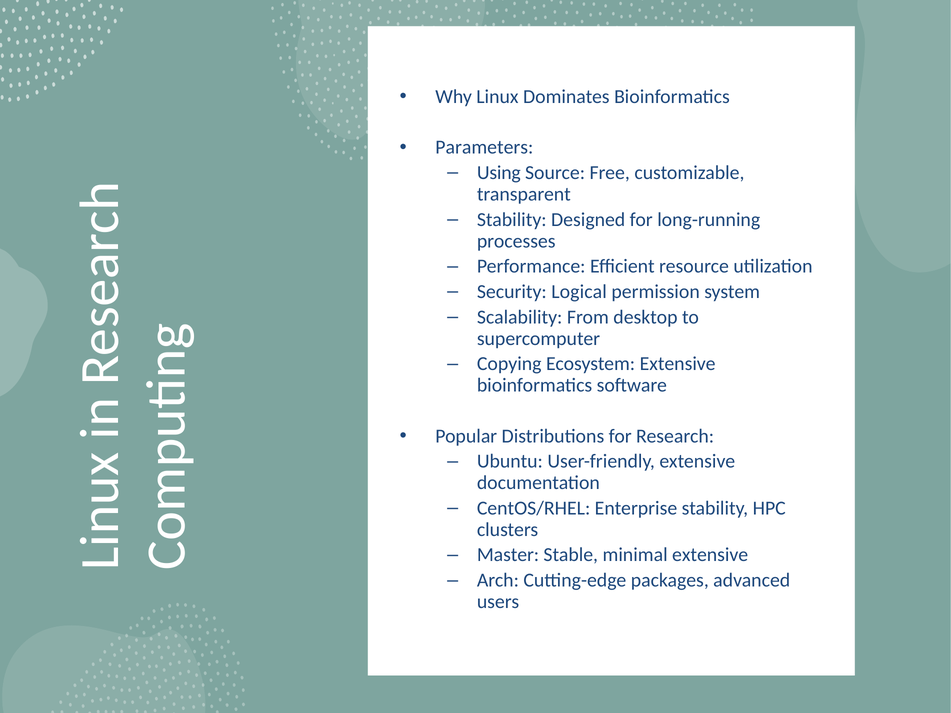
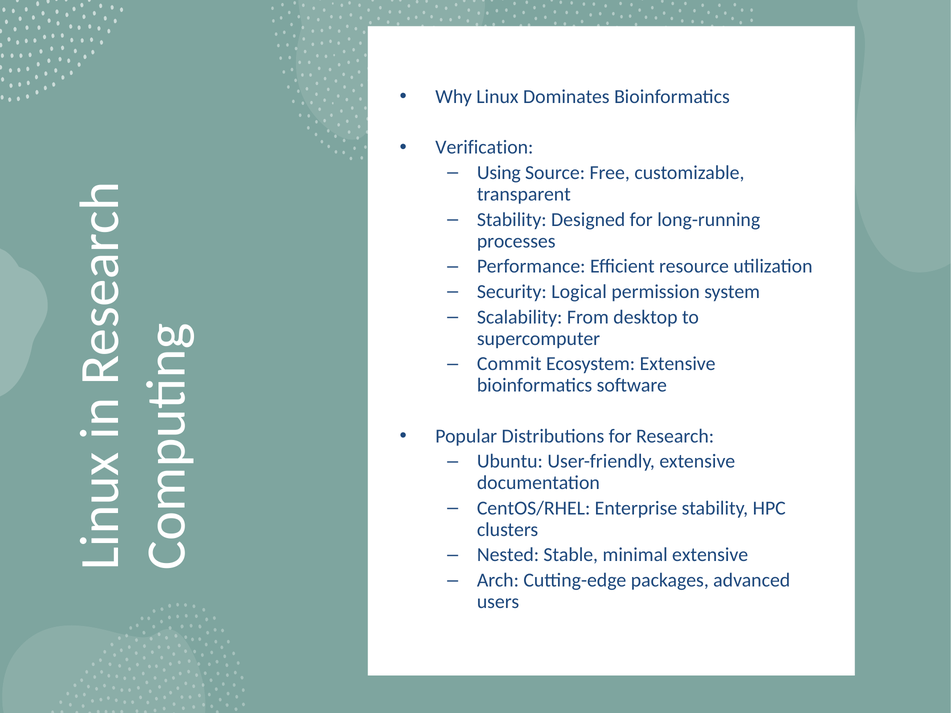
Parameters: Parameters -> Verification (484, 147)
Copying: Copying -> Commit (509, 364)
Master: Master -> Nested (508, 555)
